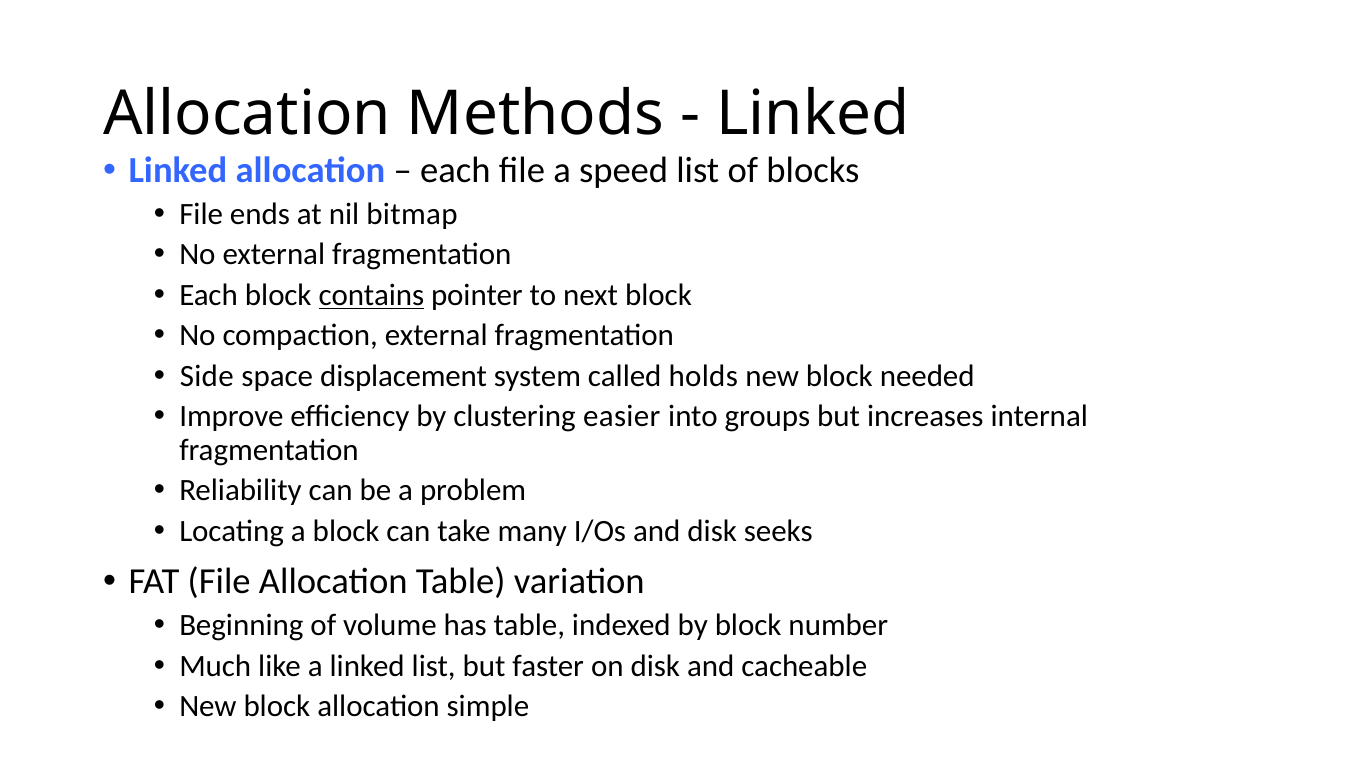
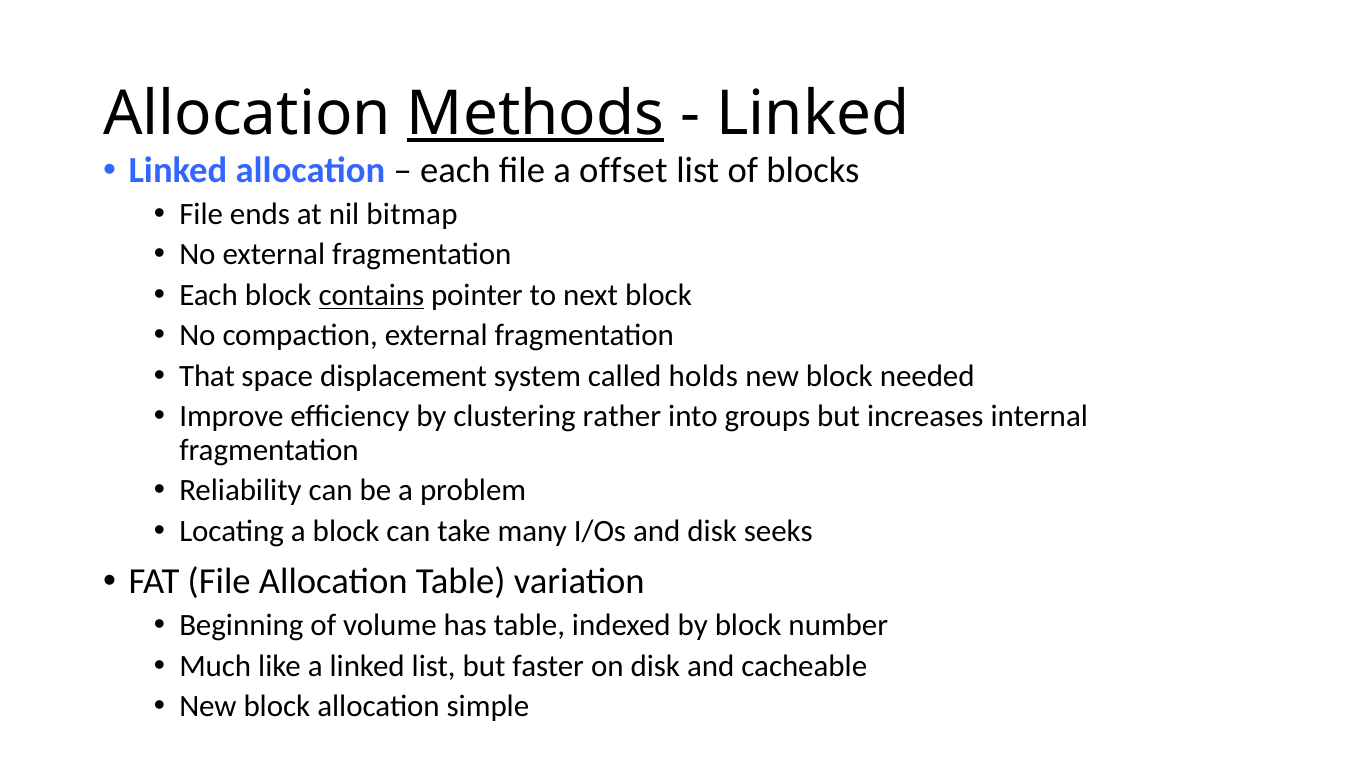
Methods underline: none -> present (536, 114)
speed: speed -> offset (623, 171)
Side: Side -> That (207, 376)
easier: easier -> rather (622, 417)
